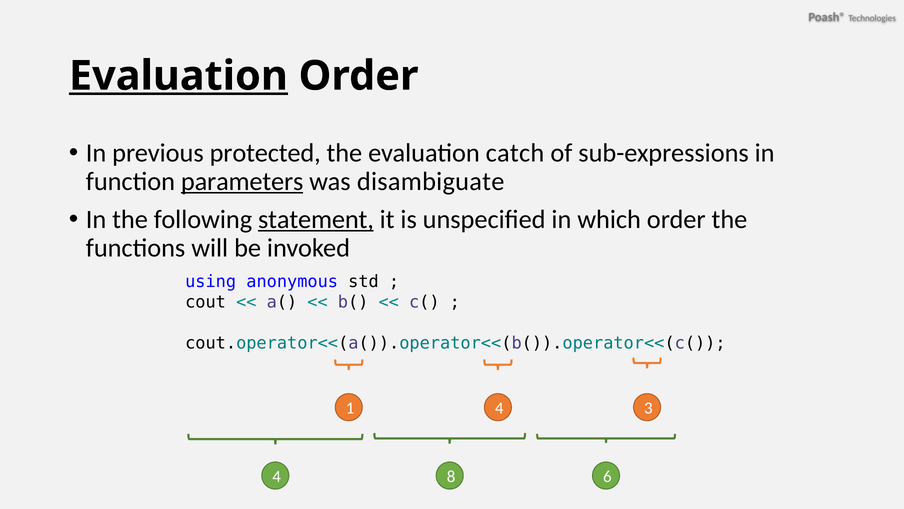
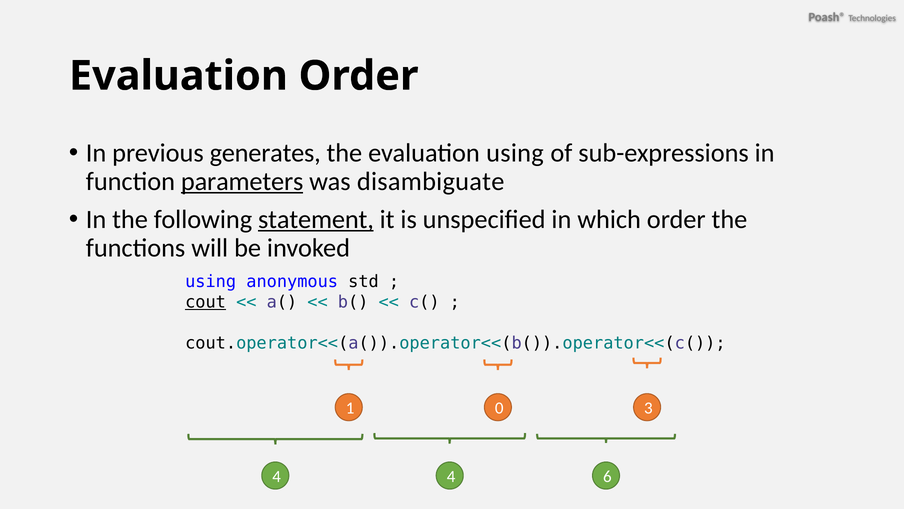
Evaluation underline: present -> none (178, 76)
protected: protected -> generates (265, 153)
evaluation catch: catch -> using (515, 153)
cout underline: none -> present (206, 302)
1 4: 4 -> 0 (499, 408)
4 8: 8 -> 4 (451, 476)
